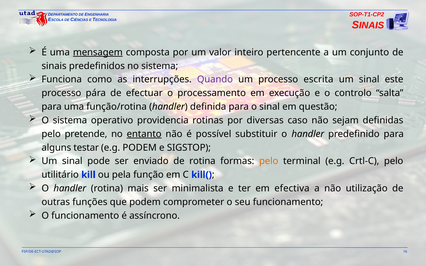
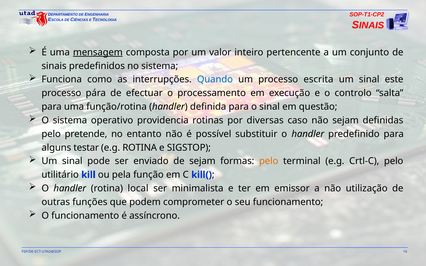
Quando colour: purple -> blue (215, 80)
entanto underline: present -> none (144, 134)
e.g PODEM: PODEM -> ROTINA (140, 148)
de rotina: rotina -> sejam (202, 161)
mais: mais -> local (138, 189)
efectiva: efectiva -> emissor (292, 189)
